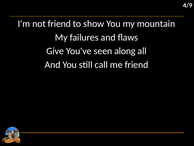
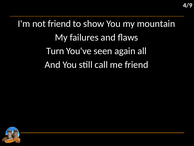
Give: Give -> Turn (55, 51)
along: along -> again (125, 51)
